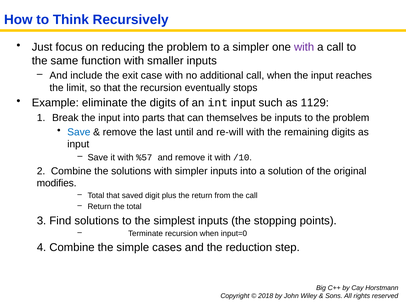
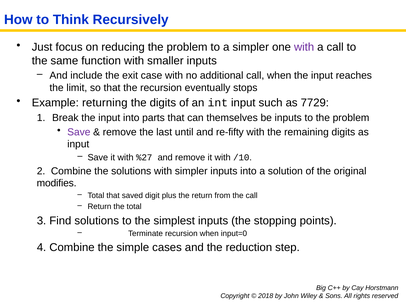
eliminate: eliminate -> returning (105, 103)
1129: 1129 -> 7729 (315, 103)
Save colour: blue -> purple (79, 132)
re-will: re-will -> re-fifty (230, 132)
%57: %57 -> %27 (144, 157)
